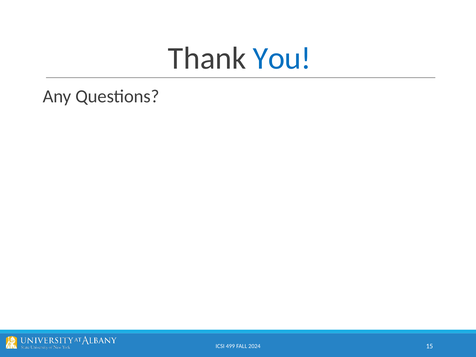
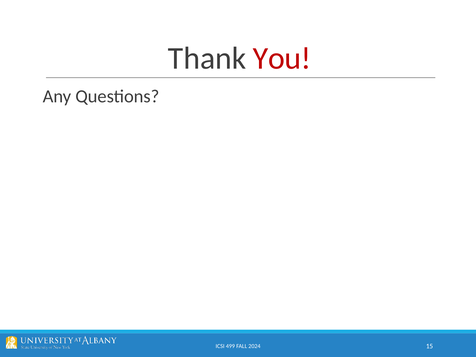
You colour: blue -> red (282, 58)
